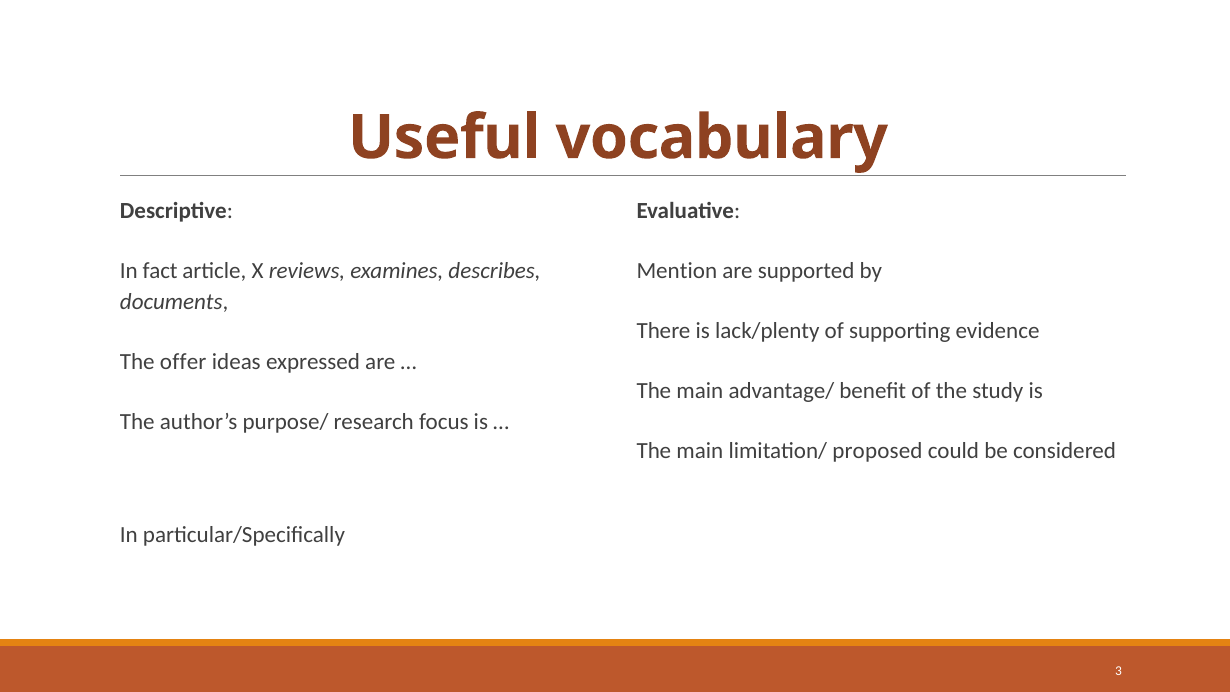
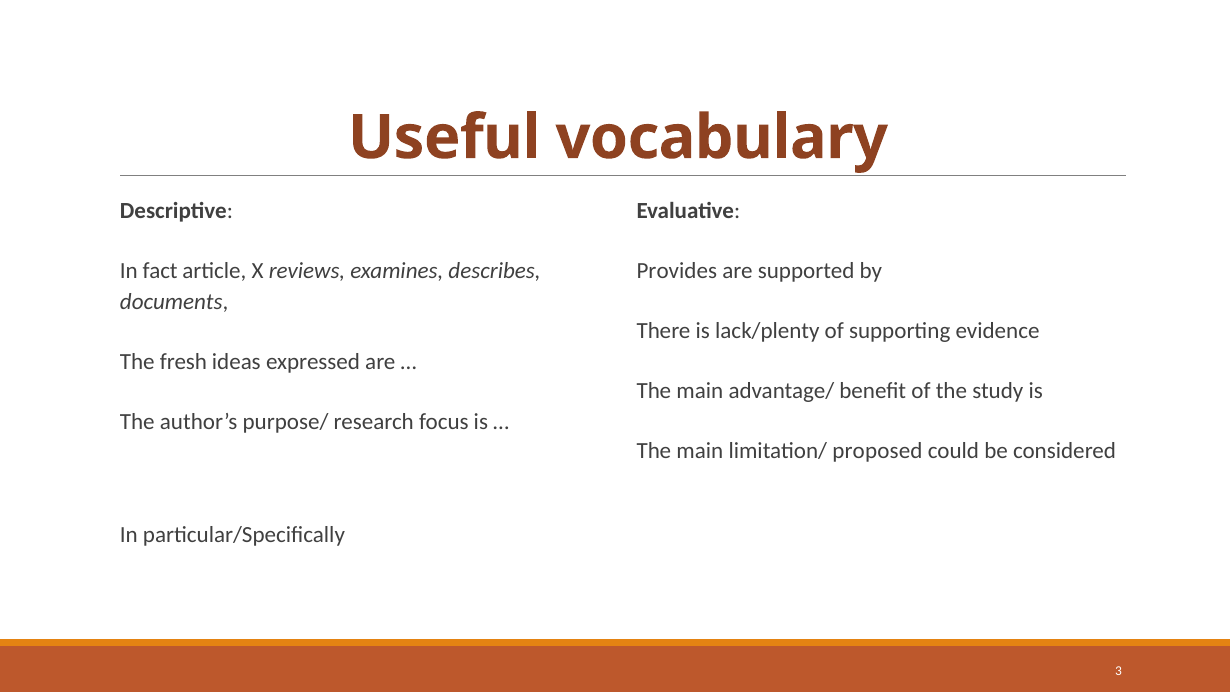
Mention: Mention -> Provides (677, 270)
offer: offer -> fresh (183, 362)
